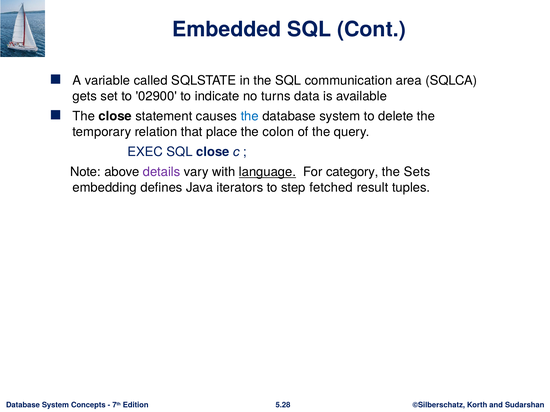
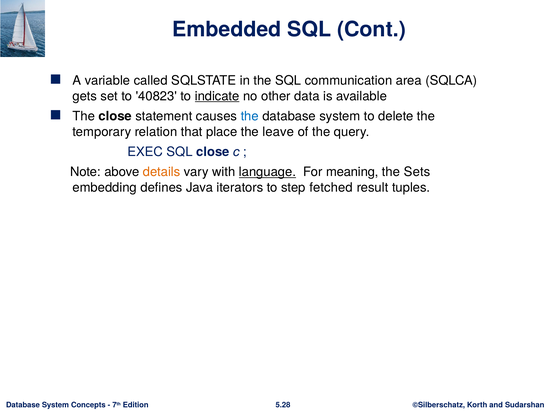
02900: 02900 -> 40823 (156, 96)
indicate underline: none -> present (217, 96)
turns: turns -> other (276, 96)
colon: colon -> leave (278, 132)
details colour: purple -> orange (162, 172)
category: category -> meaning (352, 172)
